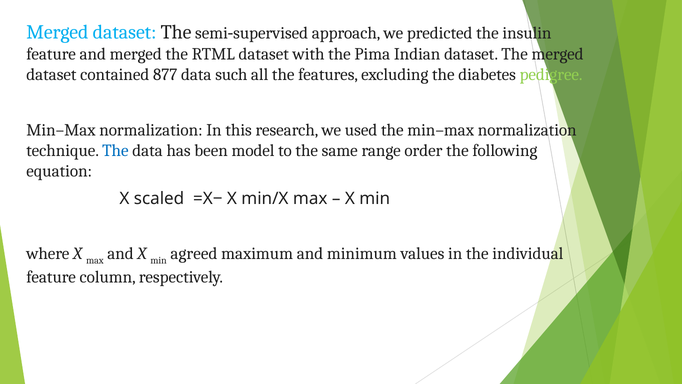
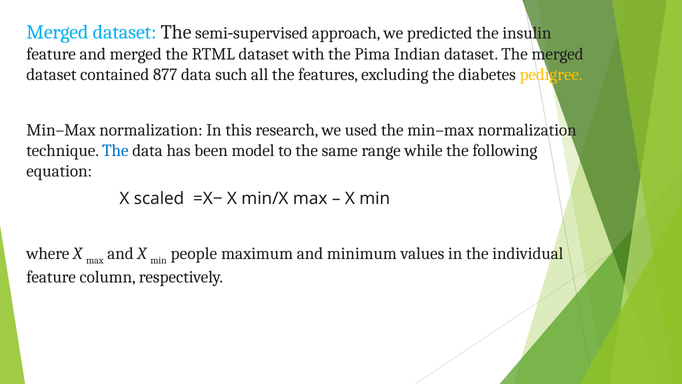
pedigree colour: light green -> yellow (551, 75)
order: order -> while (423, 150)
agreed: agreed -> people (194, 254)
